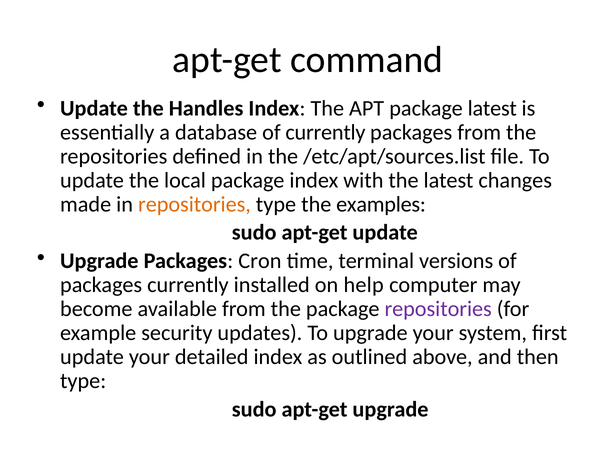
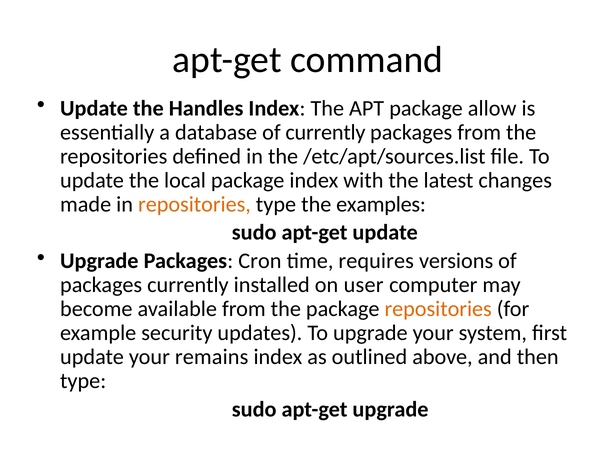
package latest: latest -> allow (492, 108)
terminal: terminal -> requires (376, 261)
help: help -> user (364, 285)
repositories colour: purple -> orange (438, 309)
detailed: detailed -> remains (212, 357)
